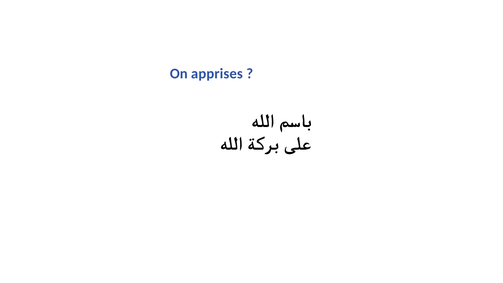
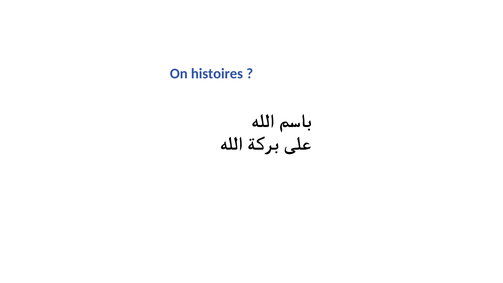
apprises: apprises -> histoires (217, 74)
